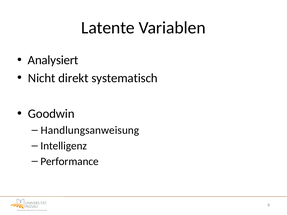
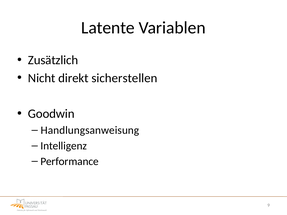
Analysiert: Analysiert -> Zusätzlich (53, 60)
systematisch: systematisch -> sicherstellen (124, 78)
